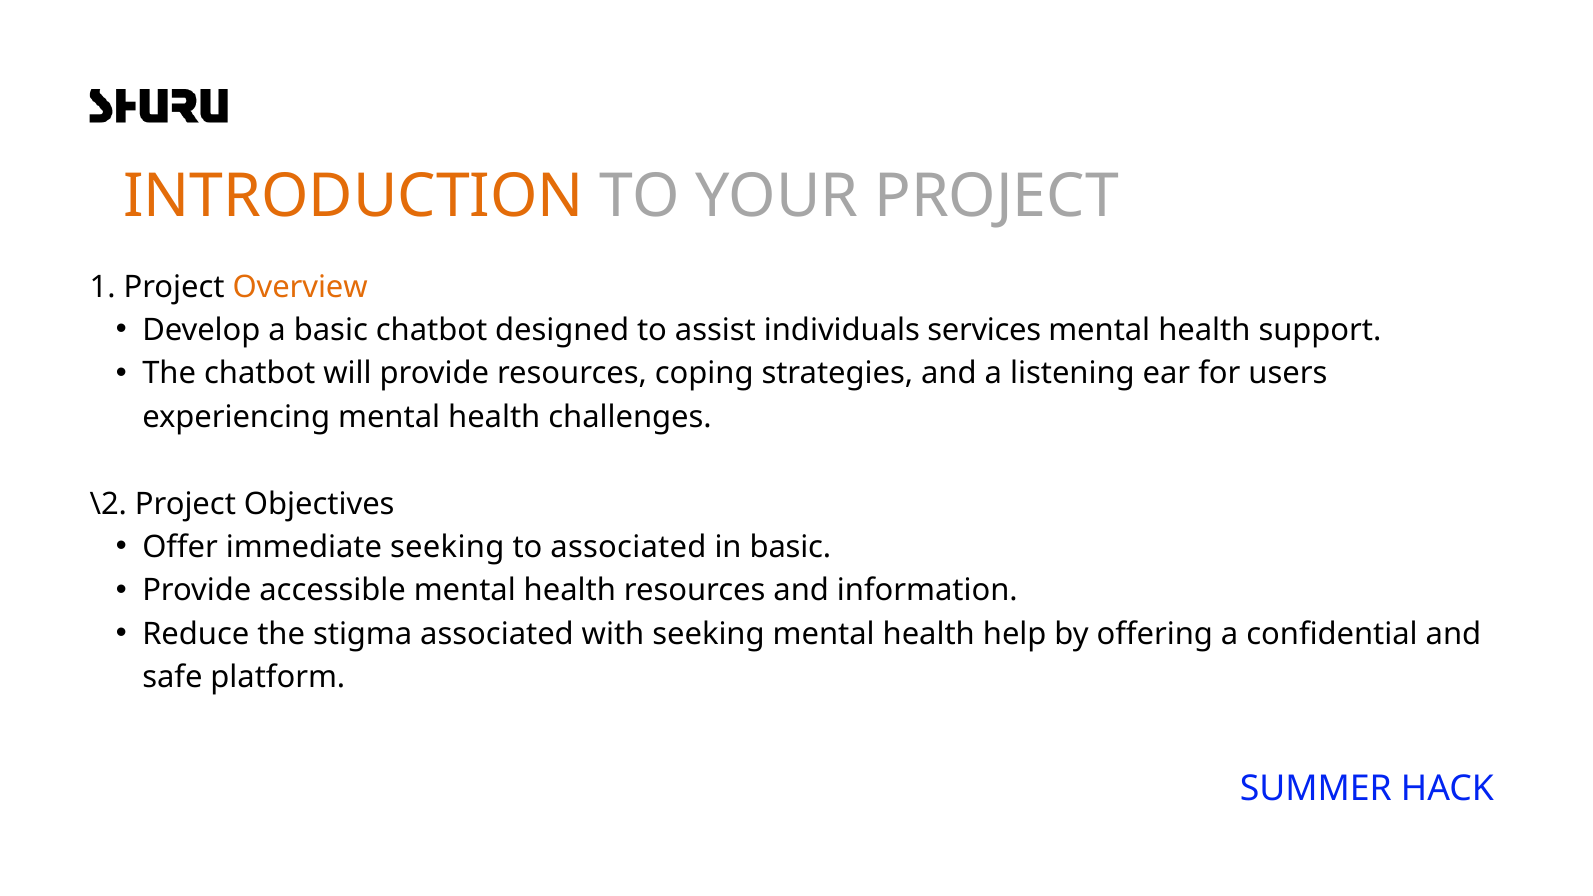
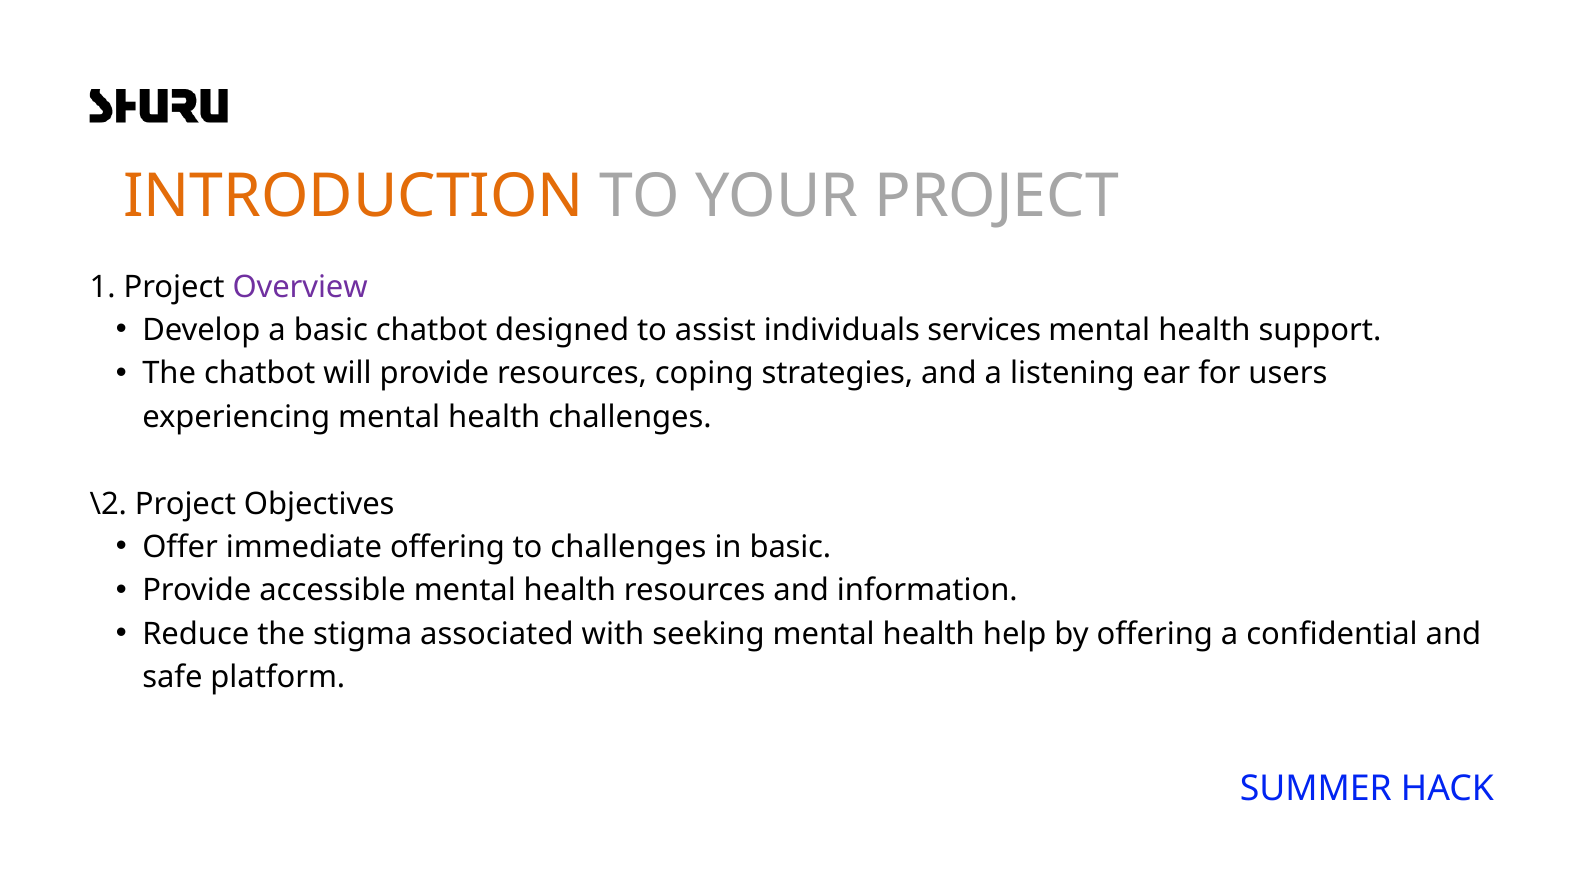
Overview colour: orange -> purple (300, 287)
immediate seeking: seeking -> offering (447, 547)
to associated: associated -> challenges (628, 547)
